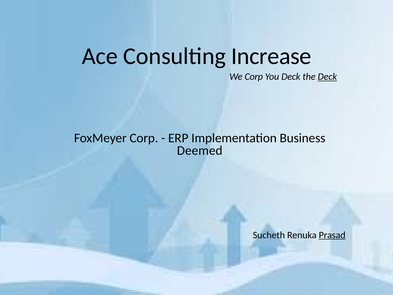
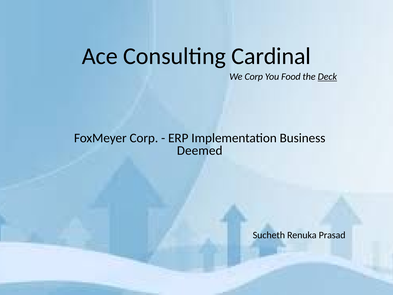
Increase: Increase -> Cardinal (271, 56)
You Deck: Deck -> Food (291, 77)
Prasad underline: present -> none (332, 235)
